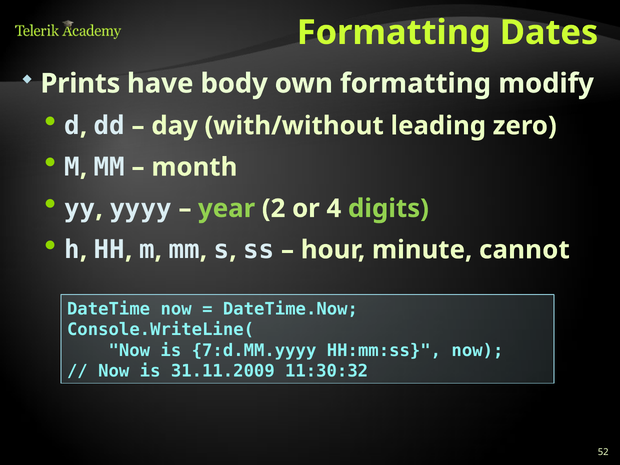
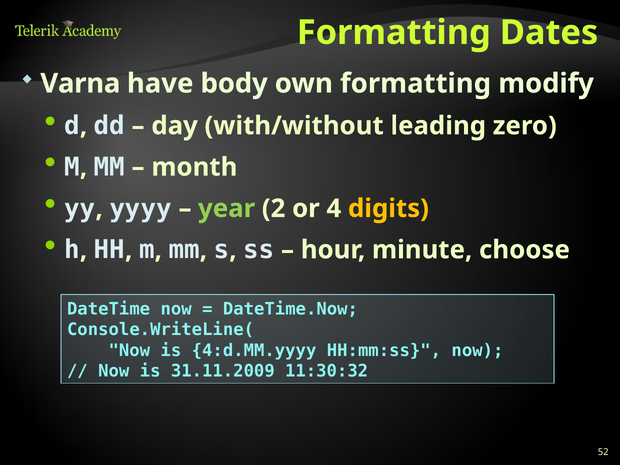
Prints: Prints -> Varna (80, 84)
digits colour: light green -> yellow (388, 208)
cannot: cannot -> choose (524, 250)
7:d.MM.yyyy: 7:d.MM.yyyy -> 4:d.MM.yyyy (254, 350)
